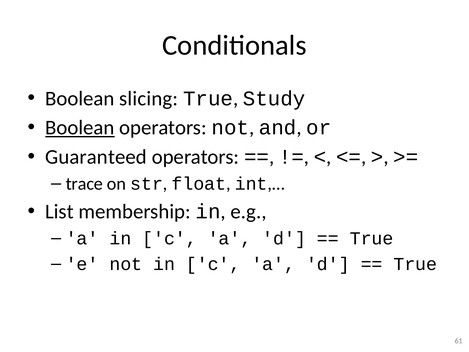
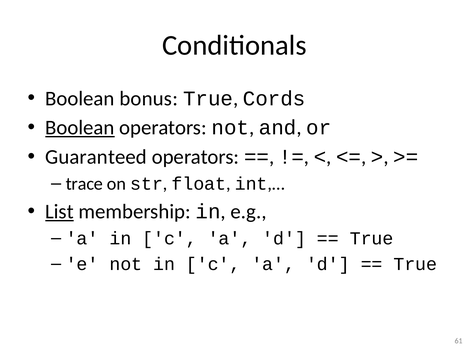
slicing: slicing -> bonus (149, 98)
Study: Study -> Cords (274, 98)
List underline: none -> present (59, 212)
